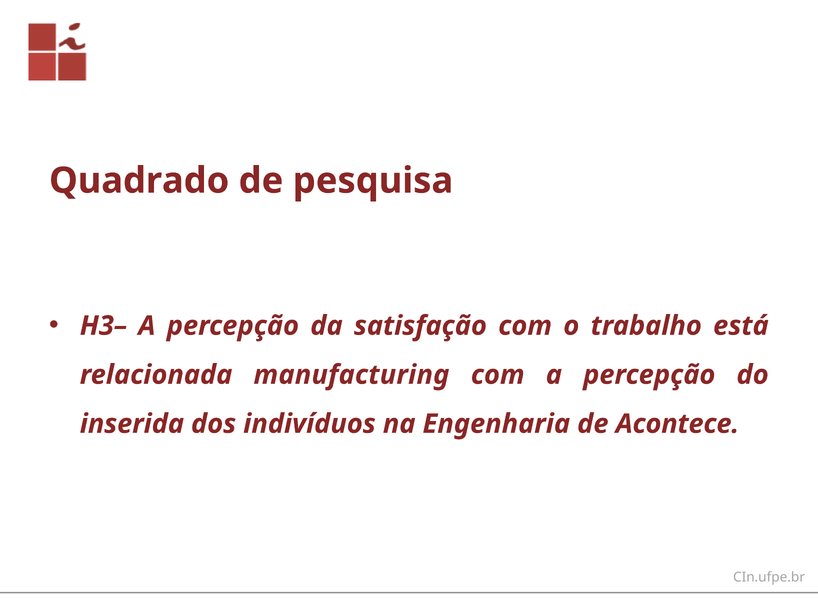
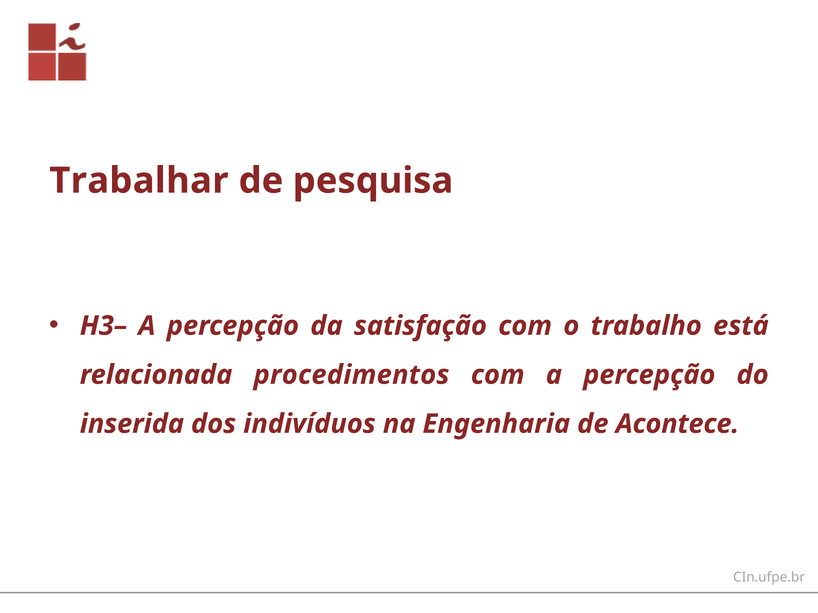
Quadrado: Quadrado -> Trabalhar (139, 181)
manufacturing: manufacturing -> procedimentos (351, 375)
